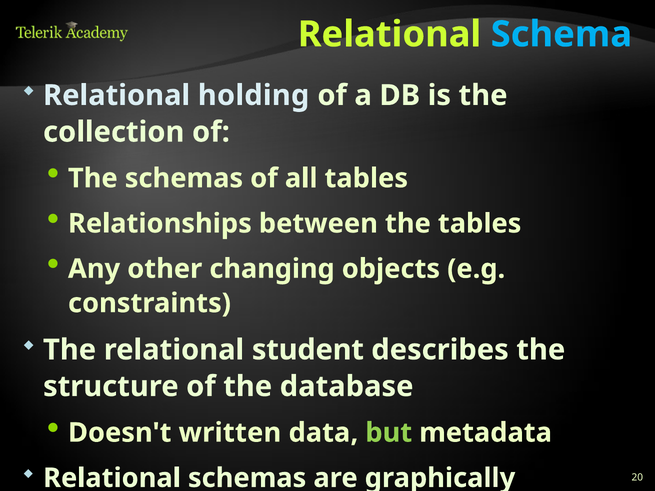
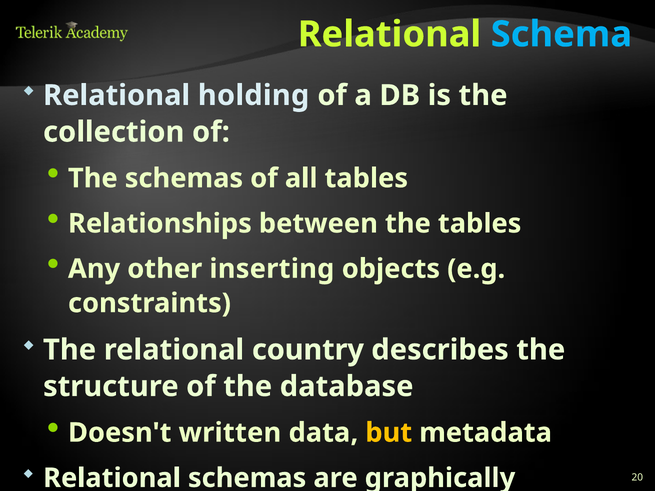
changing: changing -> inserting (272, 269)
student: student -> country (308, 350)
but colour: light green -> yellow (389, 433)
